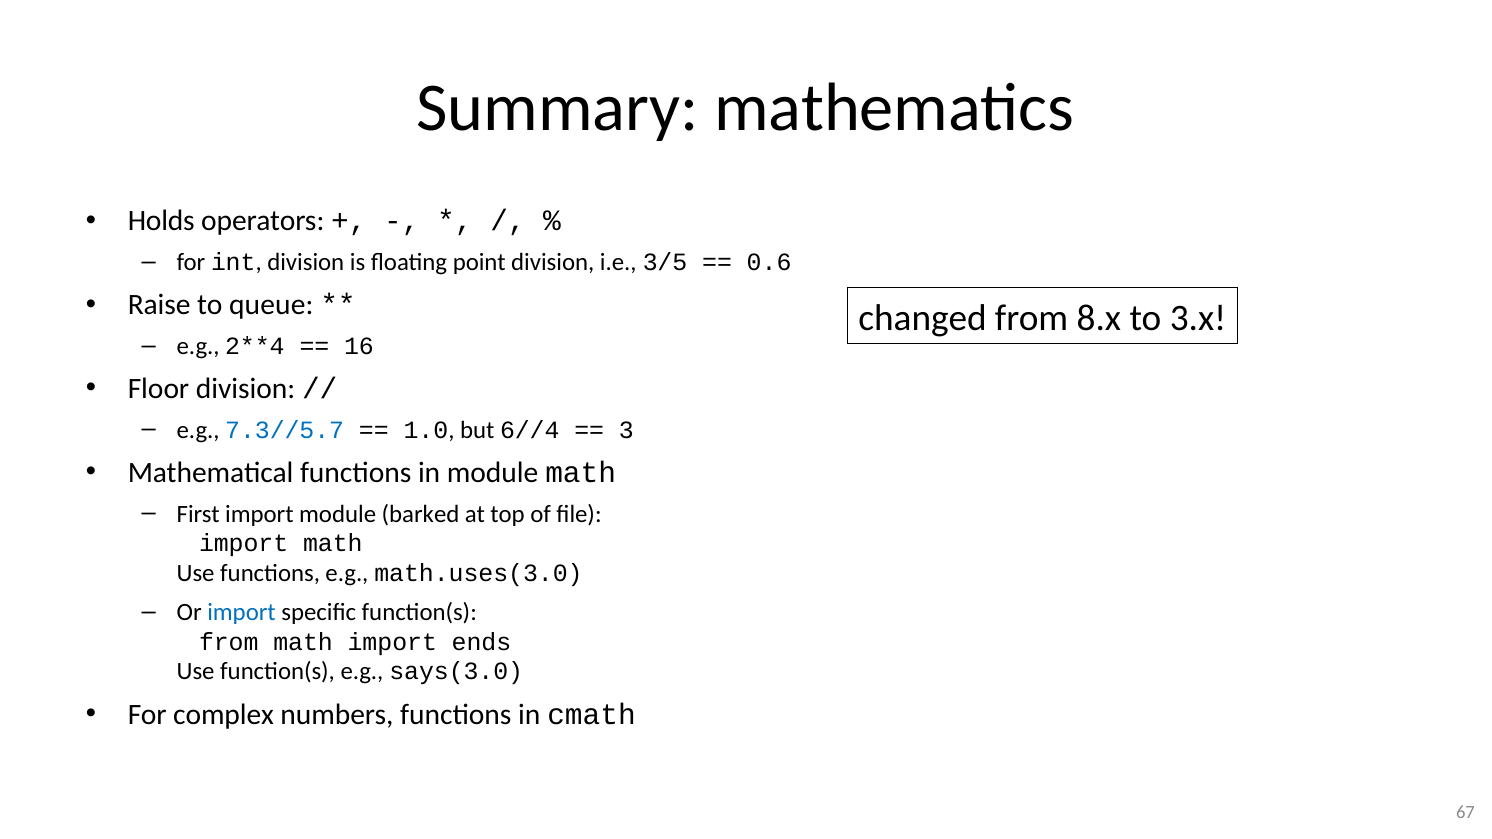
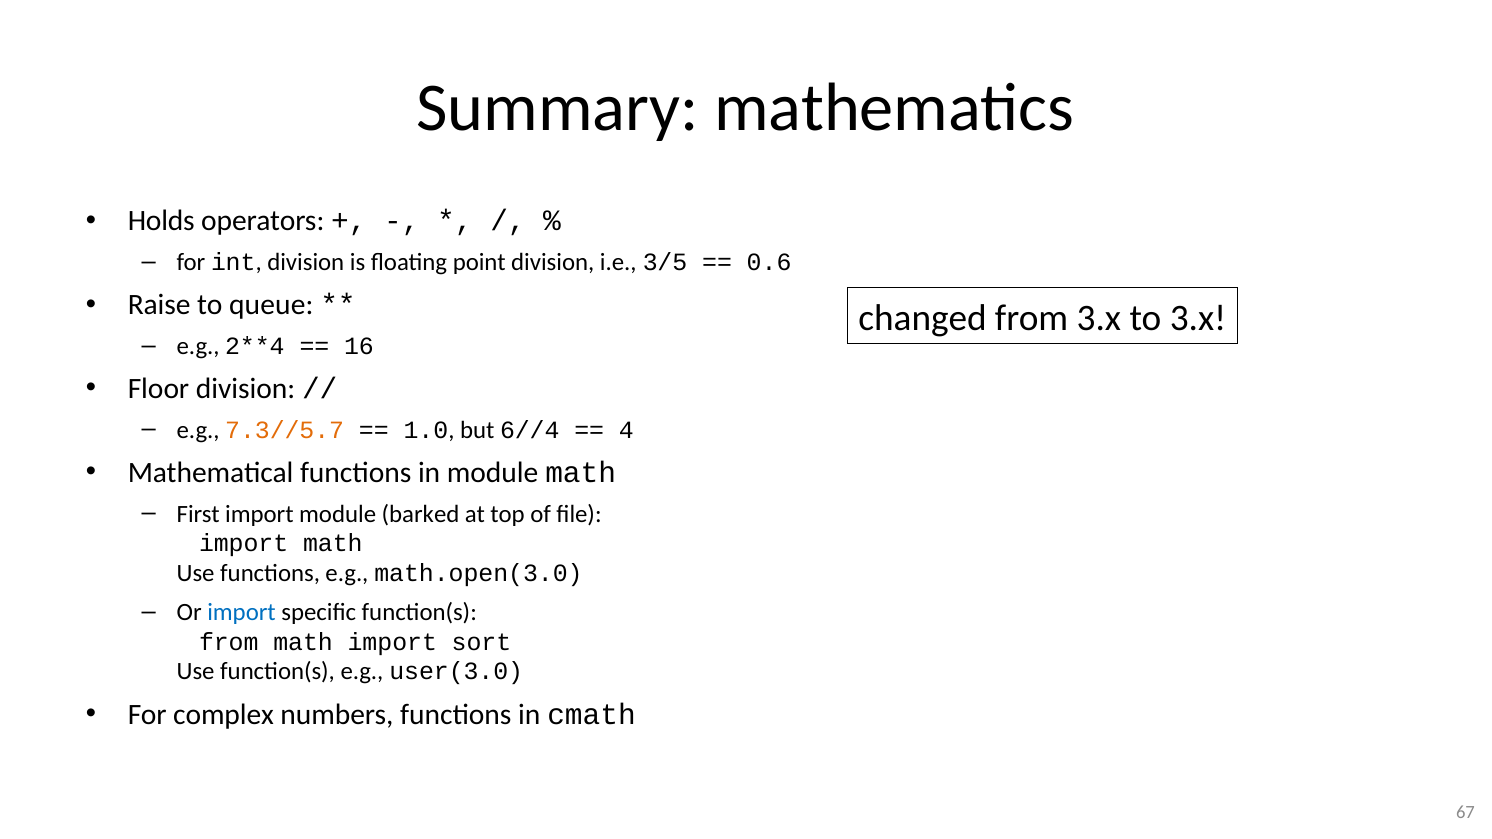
from 8.x: 8.x -> 3.x (1099, 318)
7.3//5.7 colour: blue -> orange (285, 430)
3: 3 -> 4 (626, 430)
math.uses(3.0: math.uses(3.0 -> math.open(3.0 (478, 574)
ends: ends -> sort (482, 642)
says(3.0: says(3.0 -> user(3.0 (456, 672)
